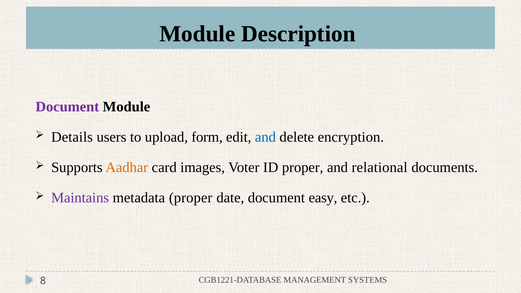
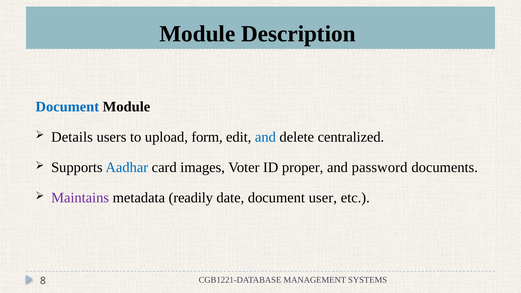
Document colour: purple -> blue (67, 107)
encryption: encryption -> centralized (351, 137)
Aadhar colour: orange -> blue (127, 167)
relational: relational -> password (380, 167)
metadata proper: proper -> readily (191, 198)
easy: easy -> user (323, 198)
